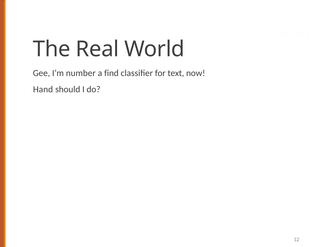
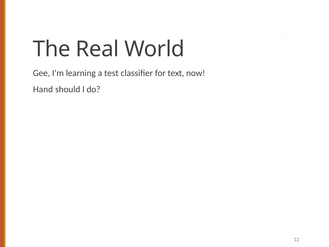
number: number -> learning (81, 73)
find: find -> test (111, 73)
